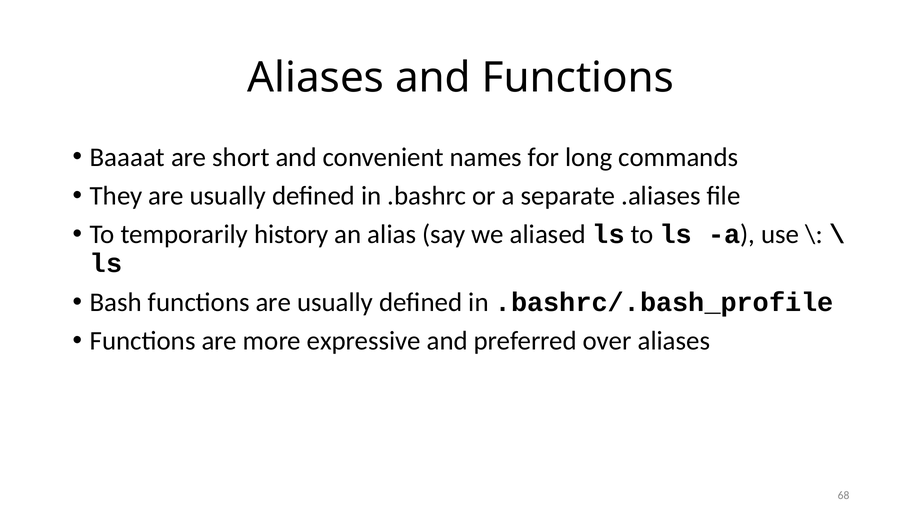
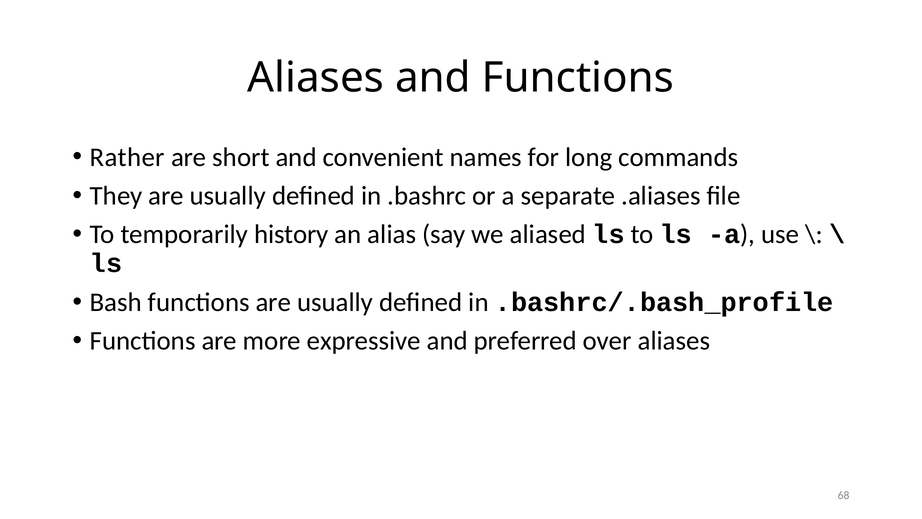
Baaaat: Baaaat -> Rather (127, 157)
